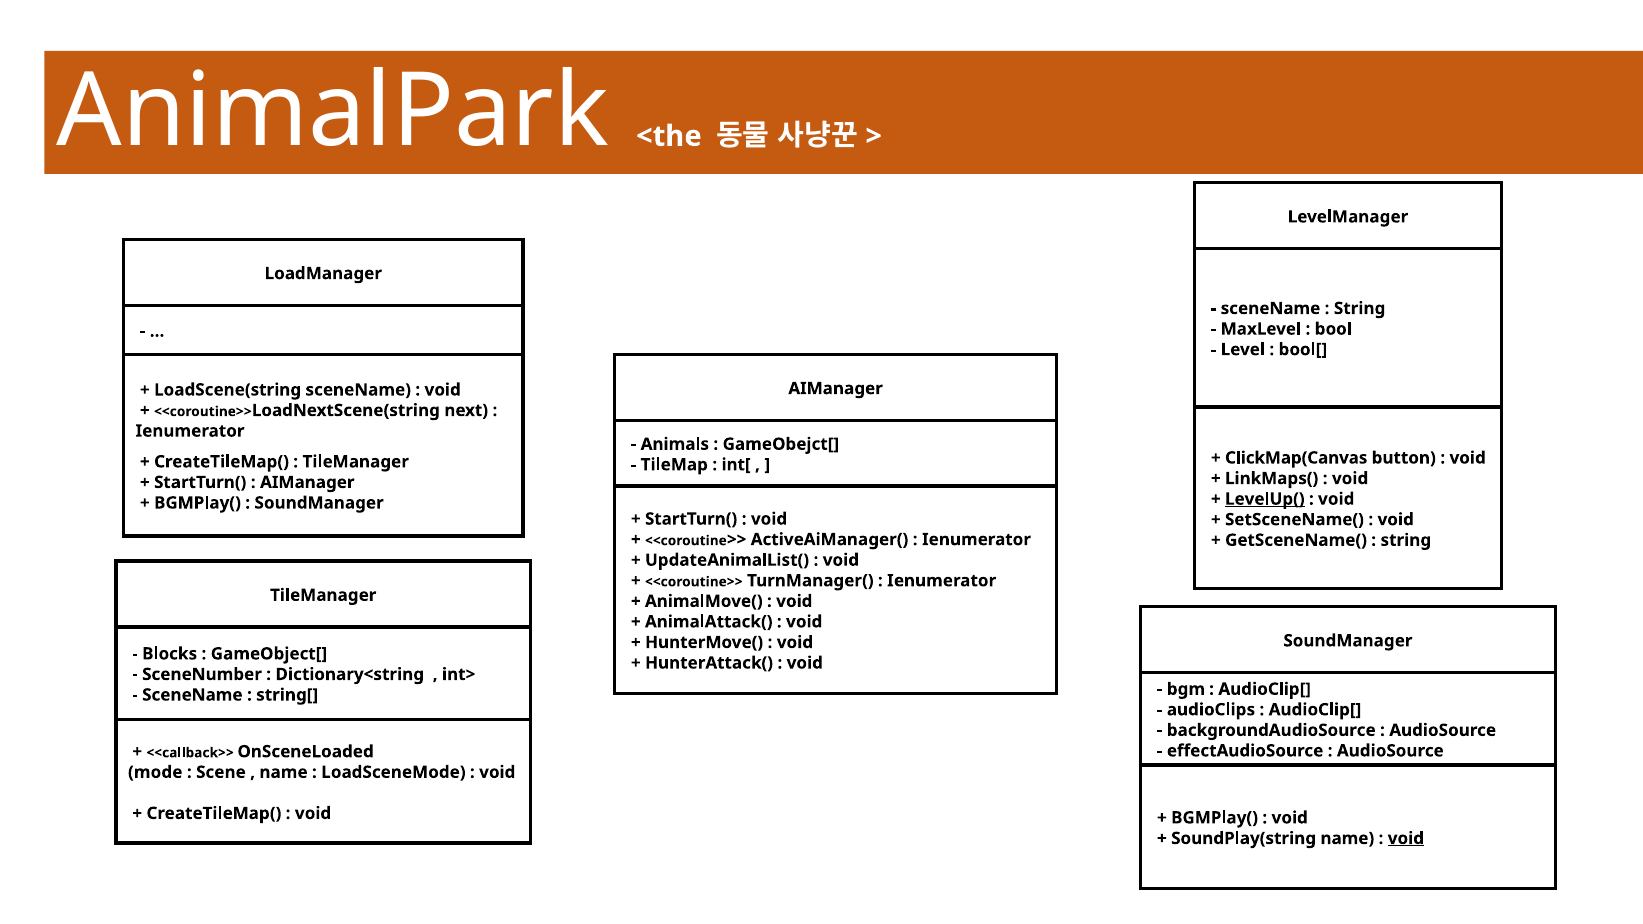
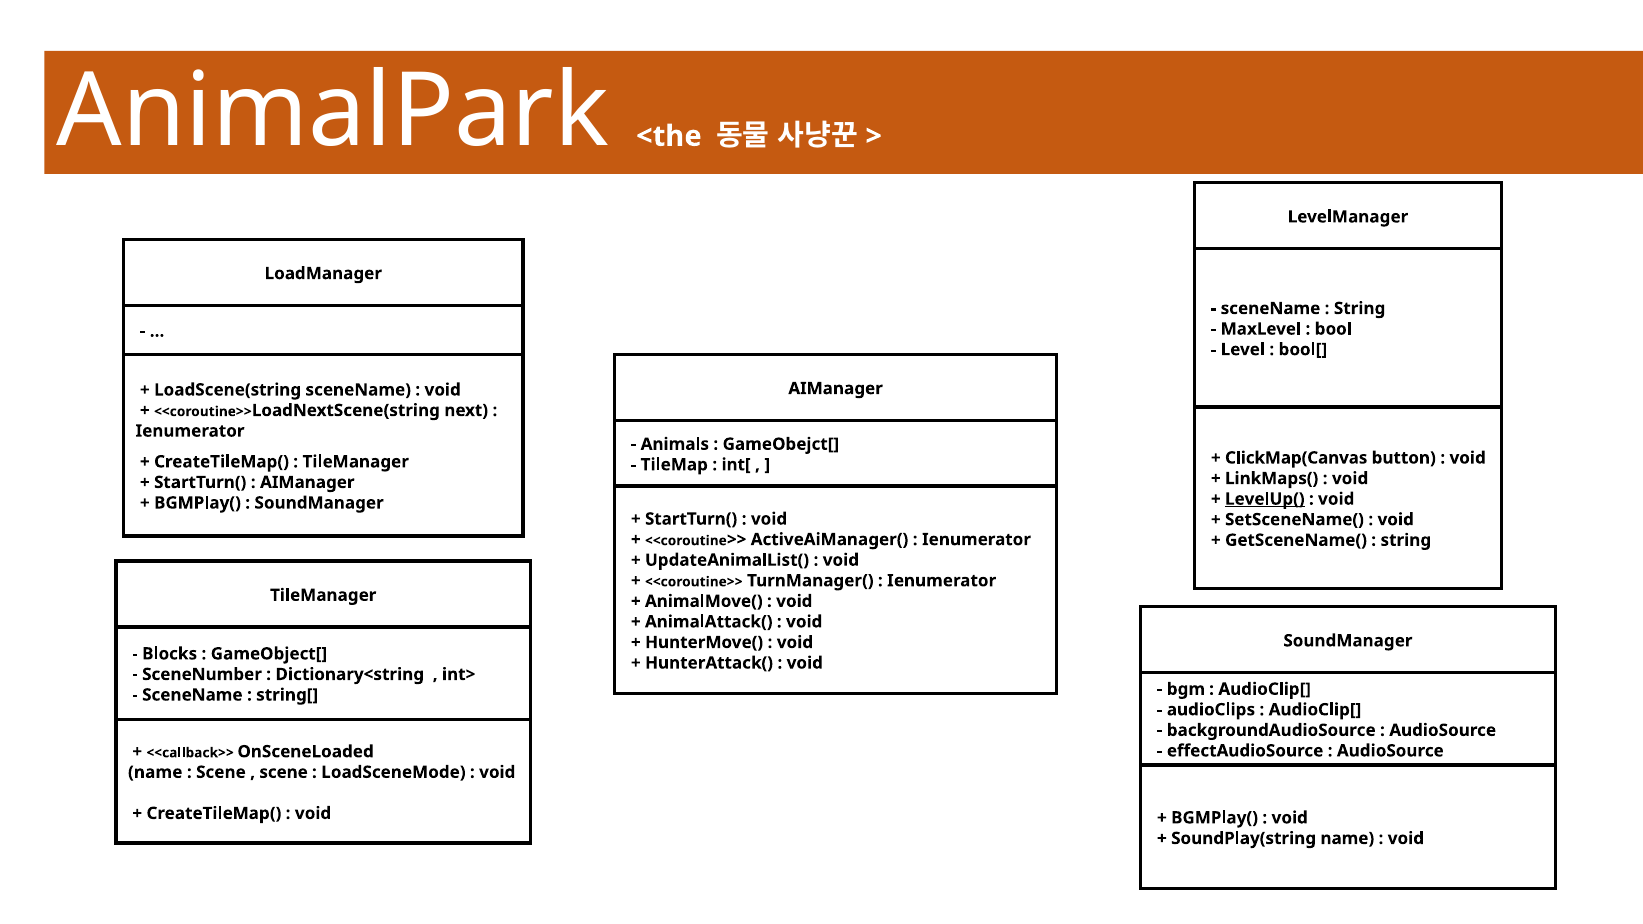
mode: mode -> name (155, 772)
name: name -> scene (284, 772)
void underline: present -> none (1406, 839)
